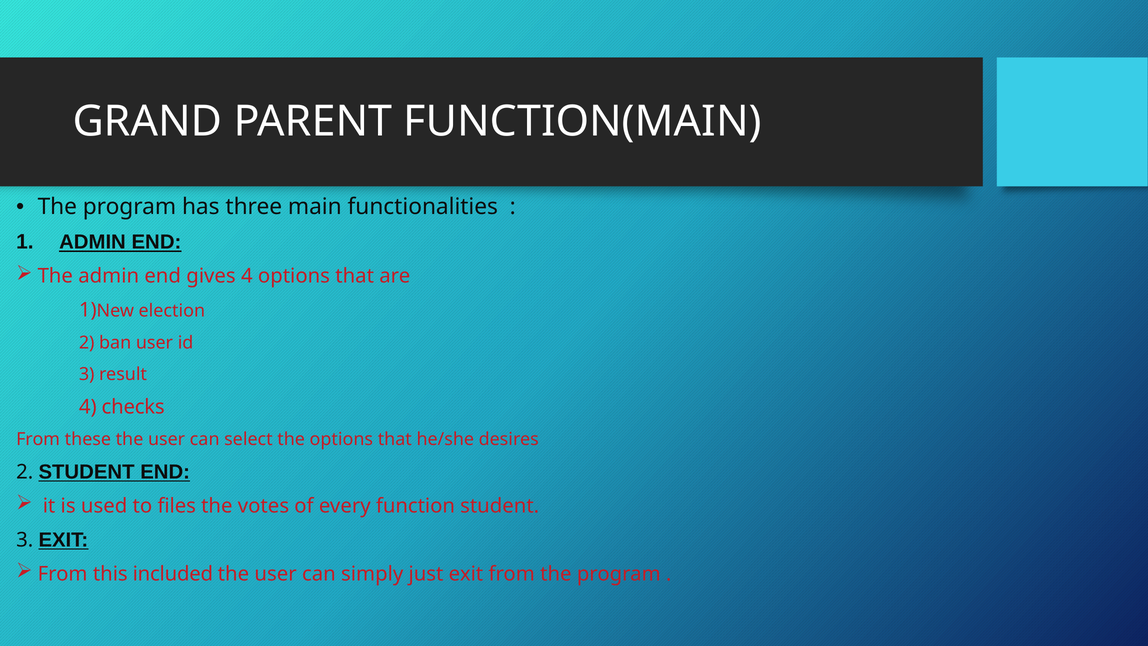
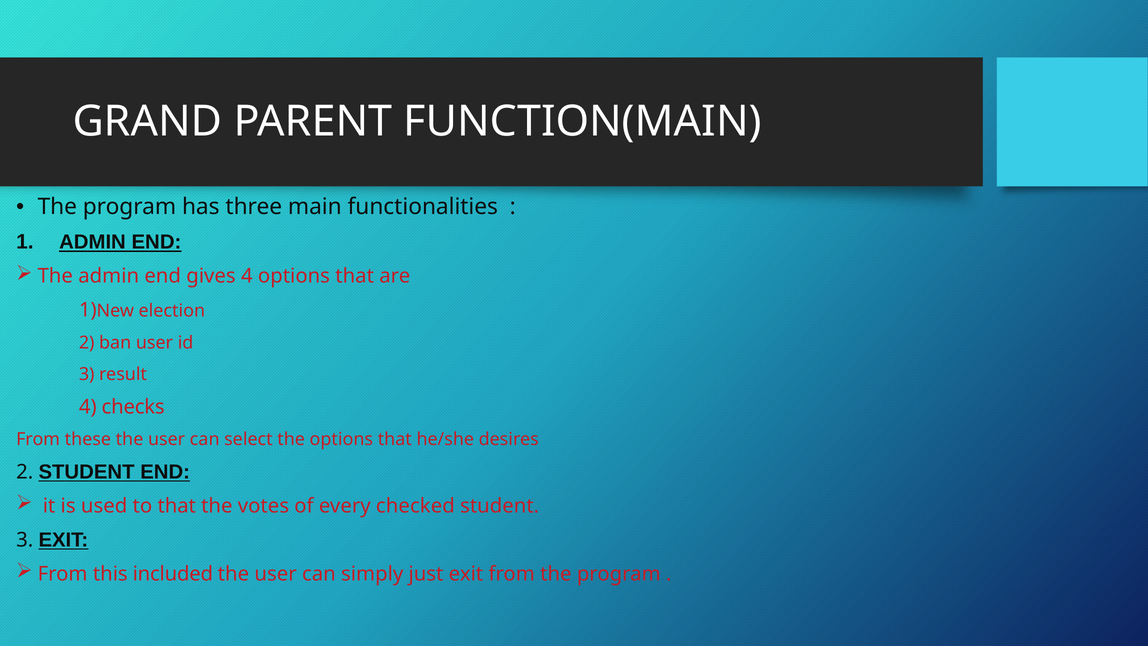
to files: files -> that (177, 506)
function: function -> checked (415, 506)
